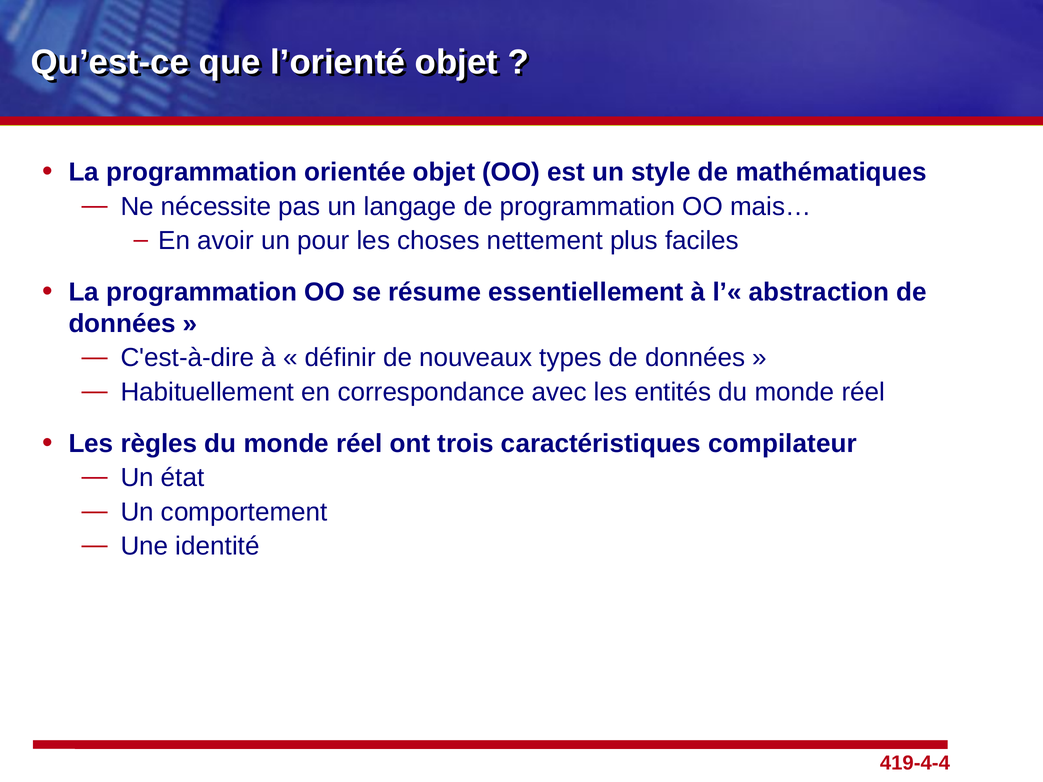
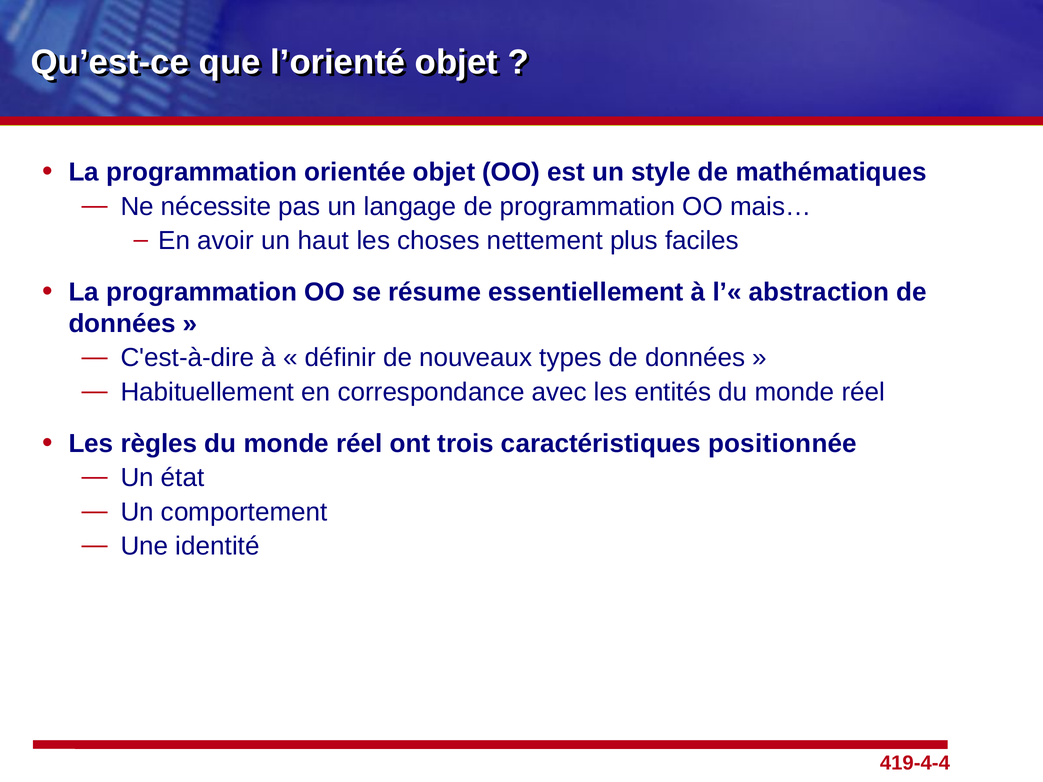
pour: pour -> haut (323, 241)
compilateur: compilateur -> positionnée (783, 444)
